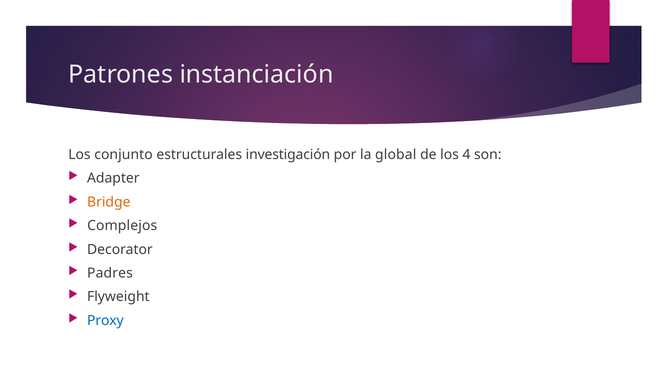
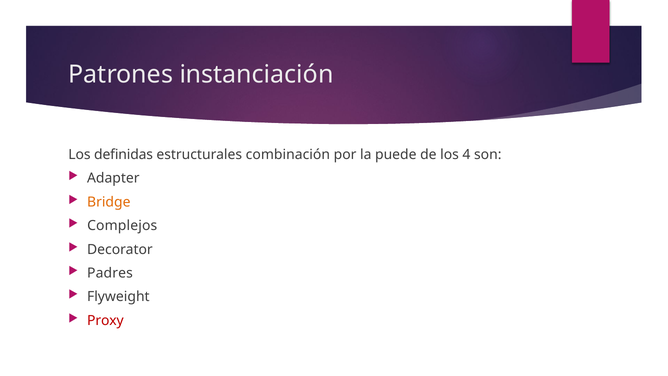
conjunto: conjunto -> definidas (124, 155)
investigación: investigación -> combinación (288, 155)
global: global -> puede (396, 155)
Proxy colour: blue -> red (105, 320)
